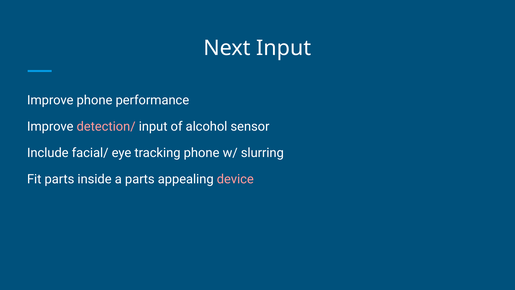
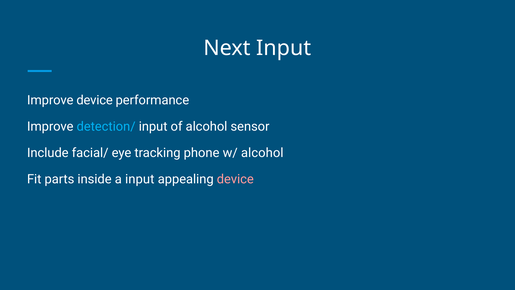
Improve phone: phone -> device (95, 100)
detection/ colour: pink -> light blue (106, 126)
w/ slurring: slurring -> alcohol (262, 153)
a parts: parts -> input (140, 179)
